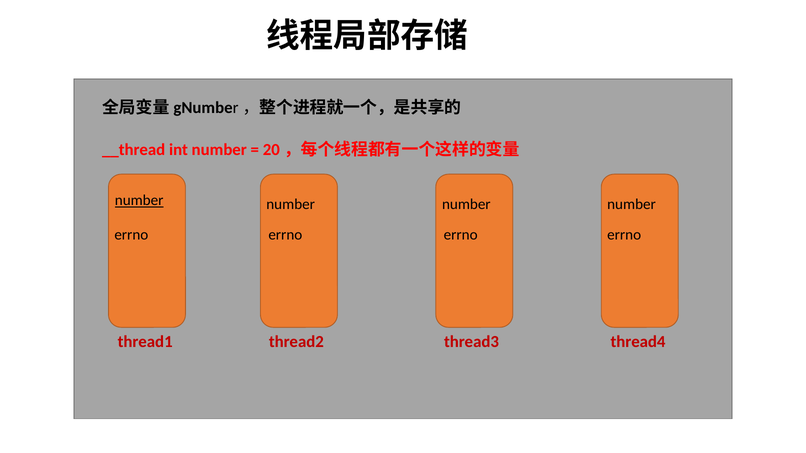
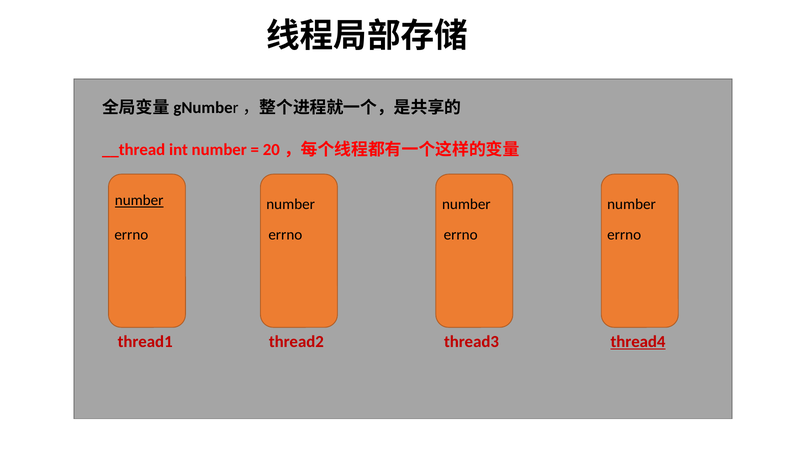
thread4 underline: none -> present (638, 342)
